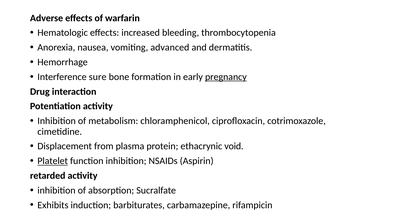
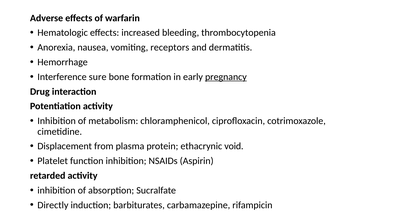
advanced: advanced -> receptors (170, 48)
Platelet underline: present -> none (53, 161)
Exhibits: Exhibits -> Directly (53, 206)
